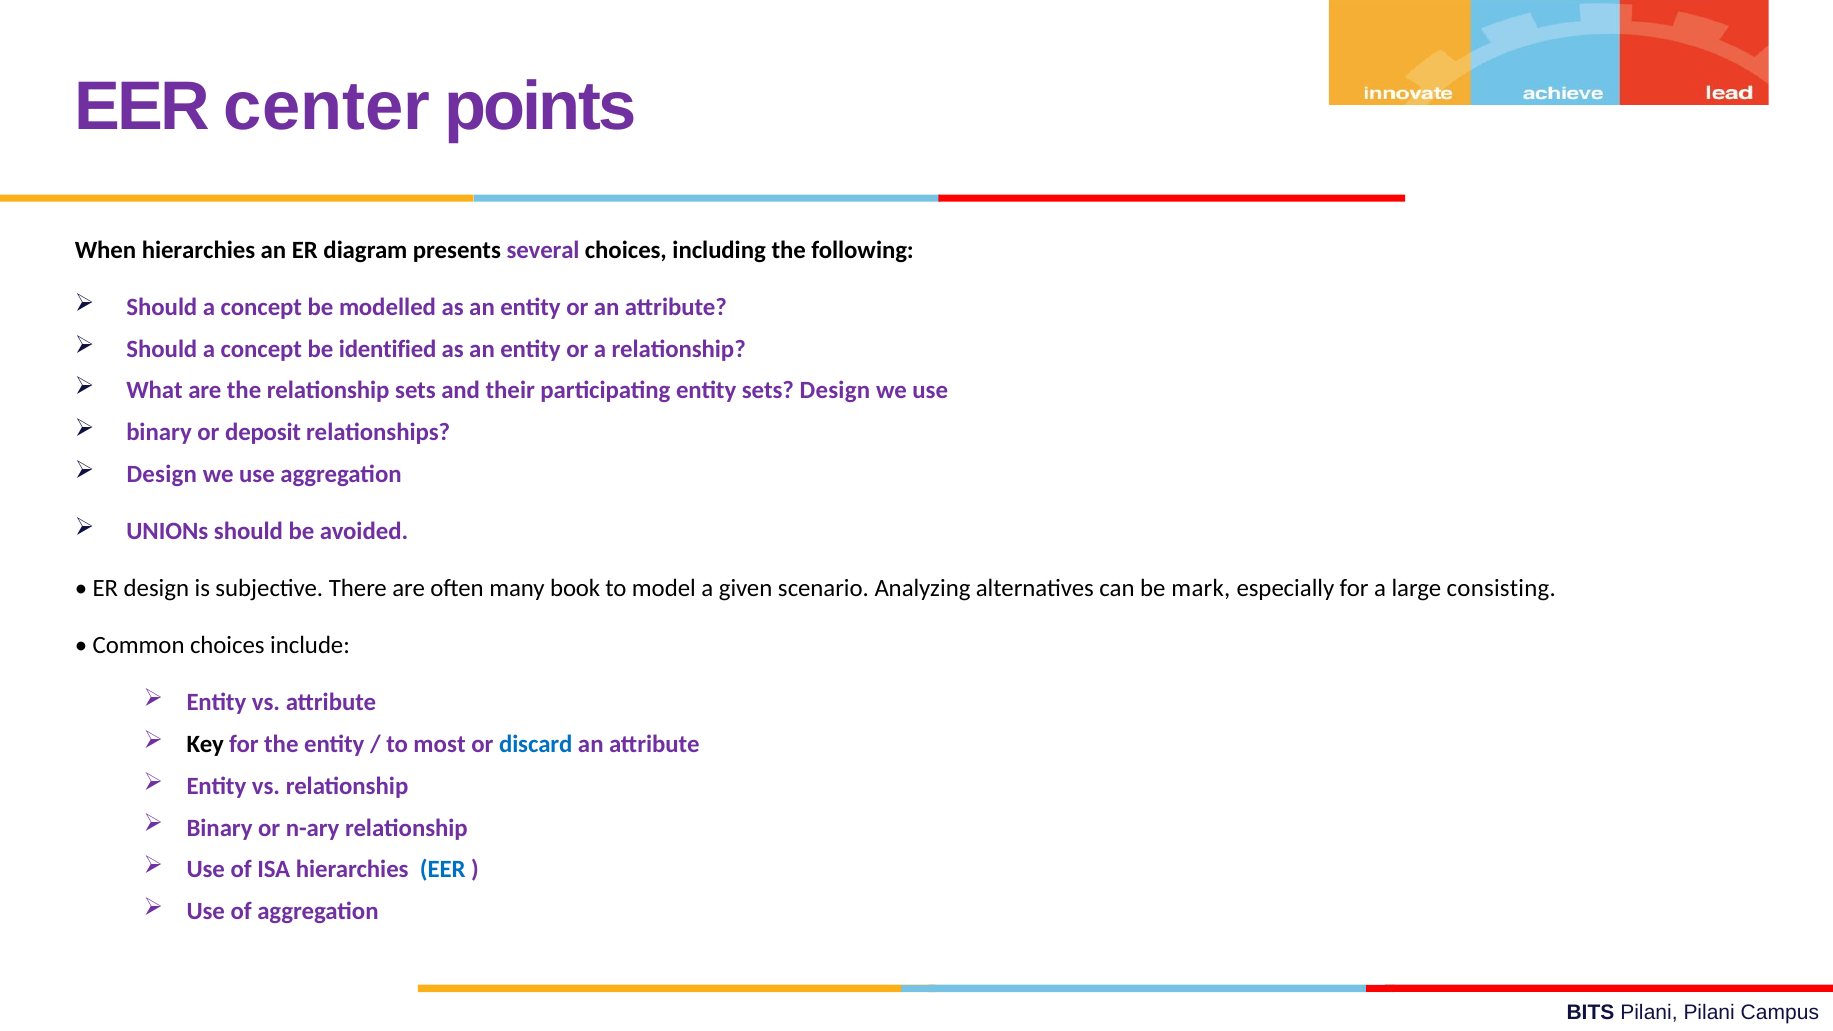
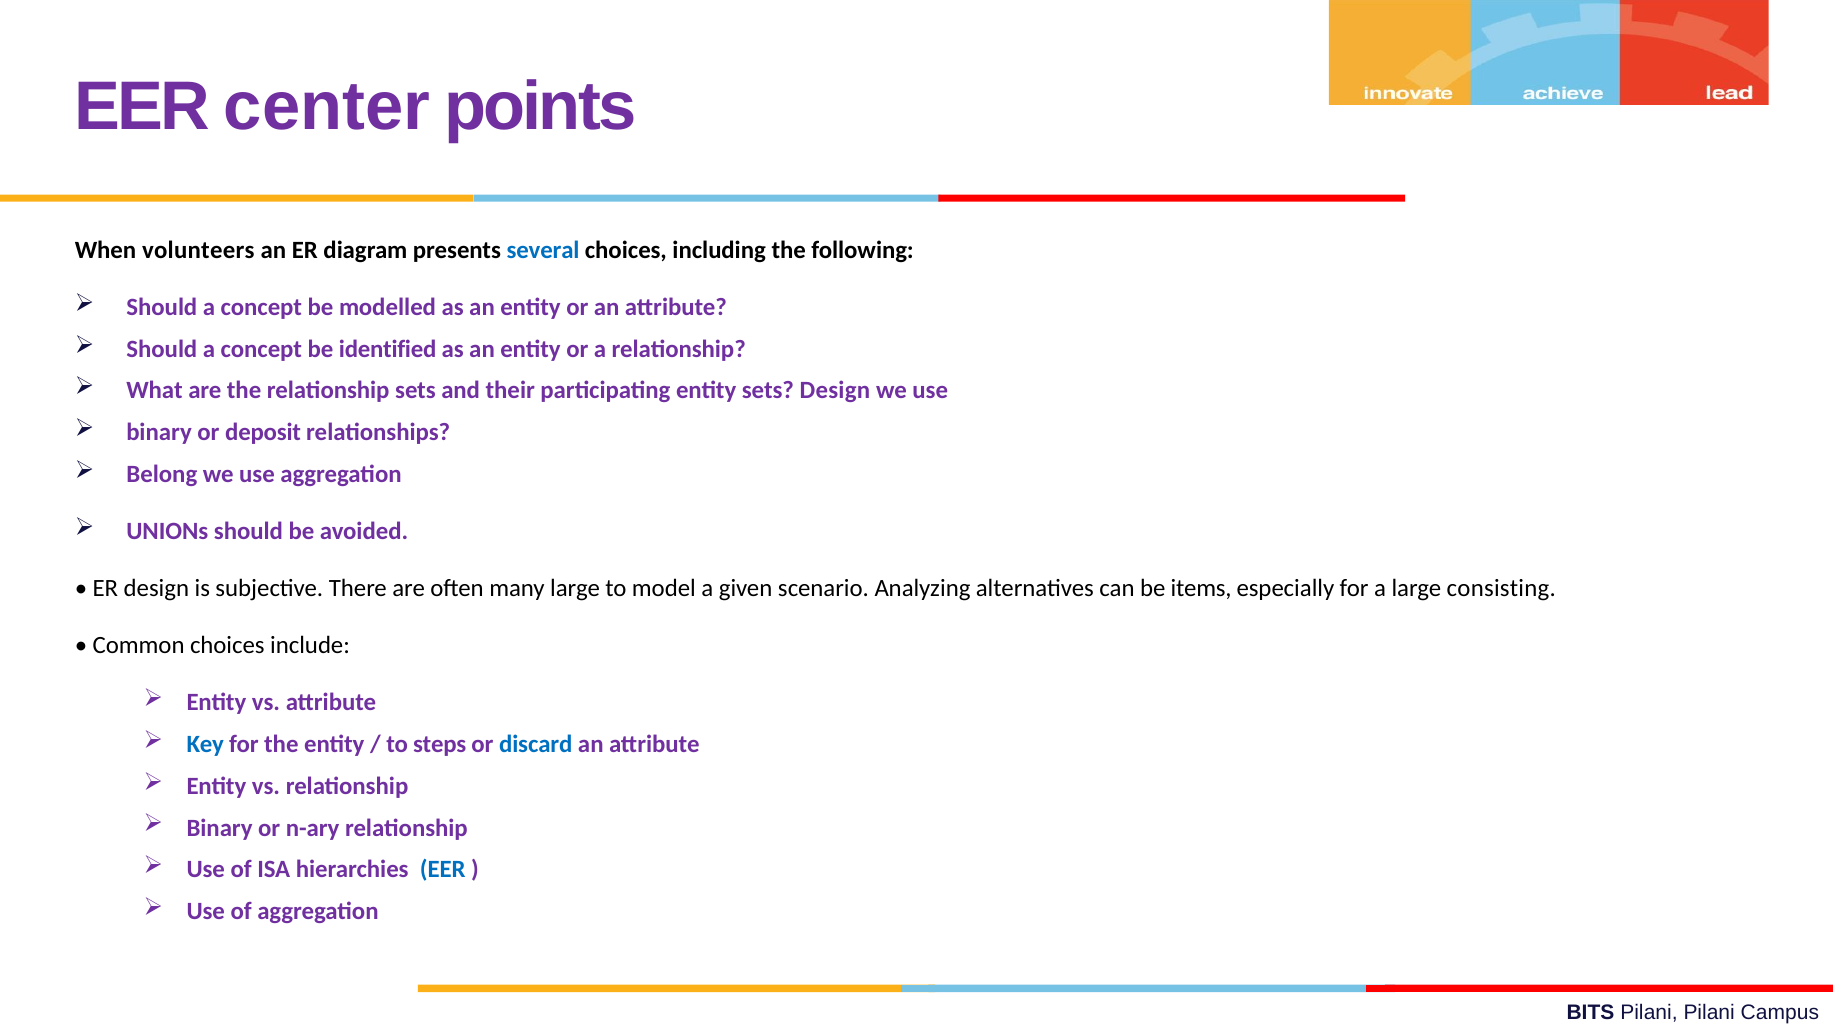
When hierarchies: hierarchies -> volunteers (198, 250)
several colour: purple -> blue (543, 250)
Design: Design -> Belong (162, 474)
many book: book -> large (575, 588)
mark: mark -> items (1201, 588)
Key colour: black -> blue (205, 744)
most: most -> steps (440, 744)
